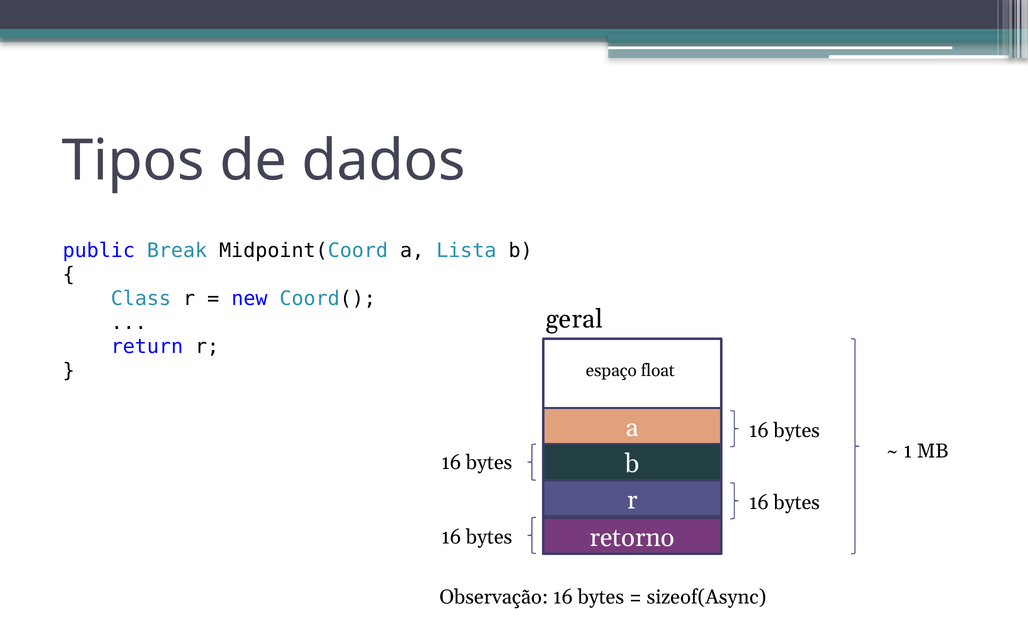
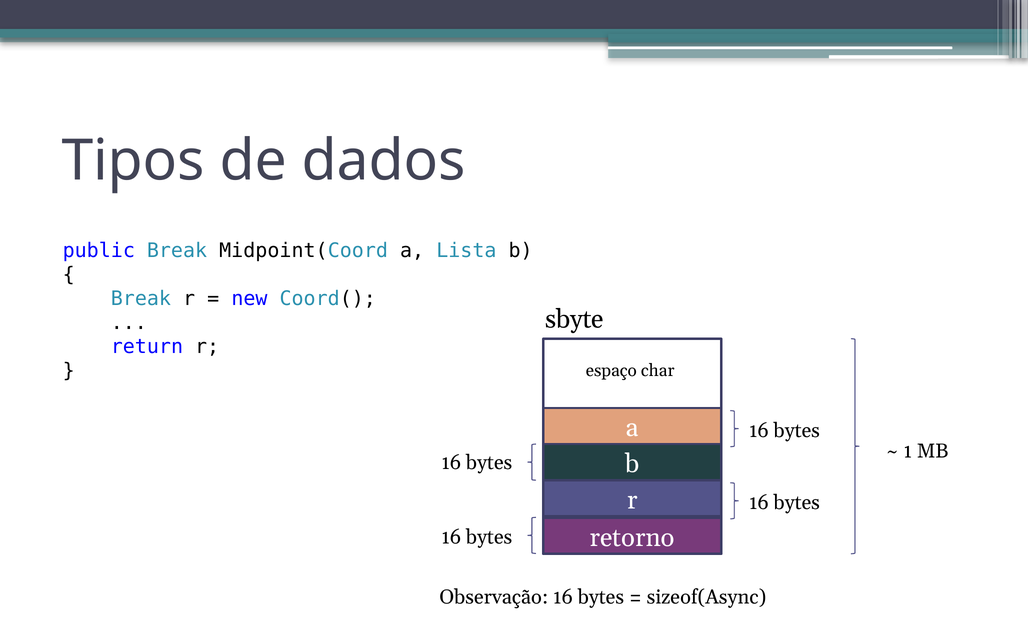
Class: Class -> Break (141, 299)
geral: geral -> sbyte (575, 319)
float: float -> char (658, 370)
